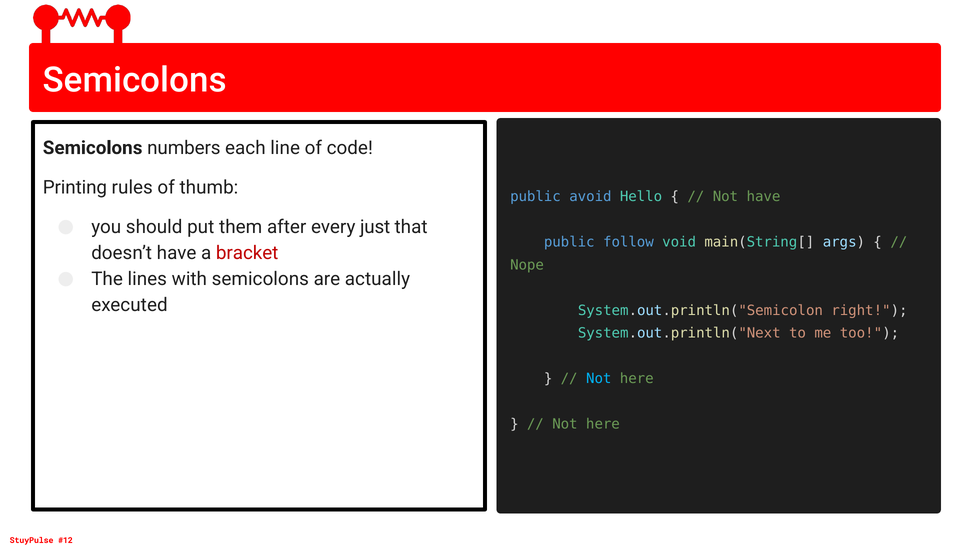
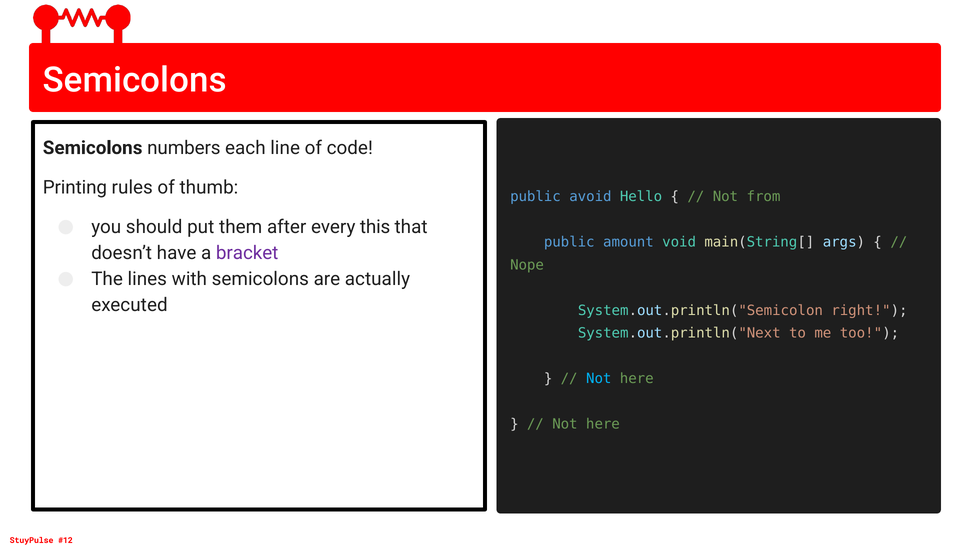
Not have: have -> from (763, 197)
just: just -> this (375, 227)
follow: follow -> amount (628, 243)
bracket colour: red -> purple (247, 253)
